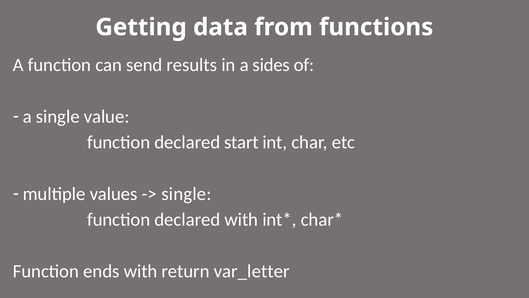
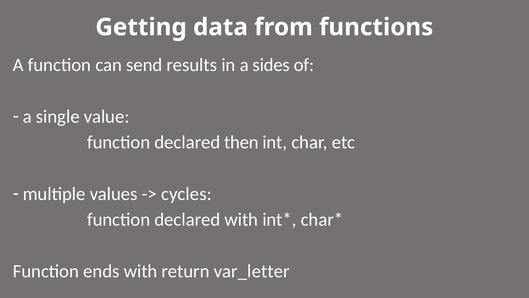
start: start -> then (241, 142)
single: single -> cycles (186, 194)
